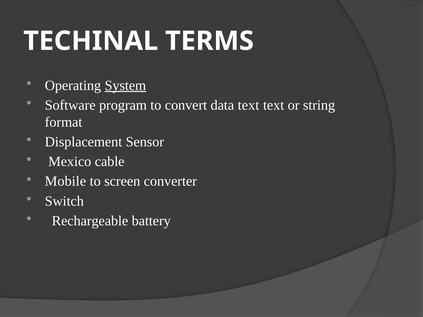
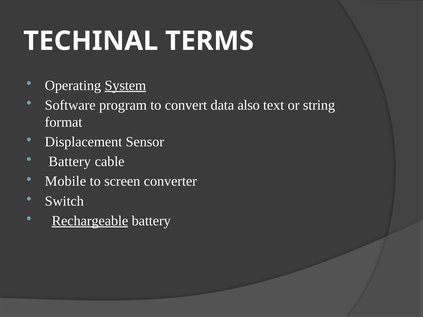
data text: text -> also (249, 105)
Mexico: Mexico -> Battery (70, 162)
Rechargeable underline: none -> present (90, 221)
